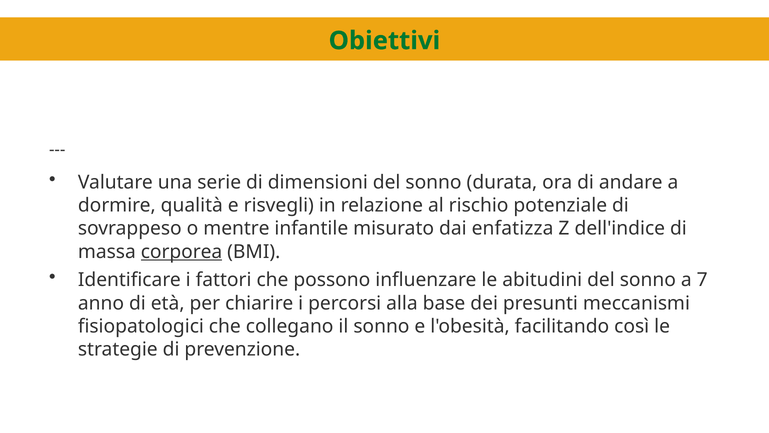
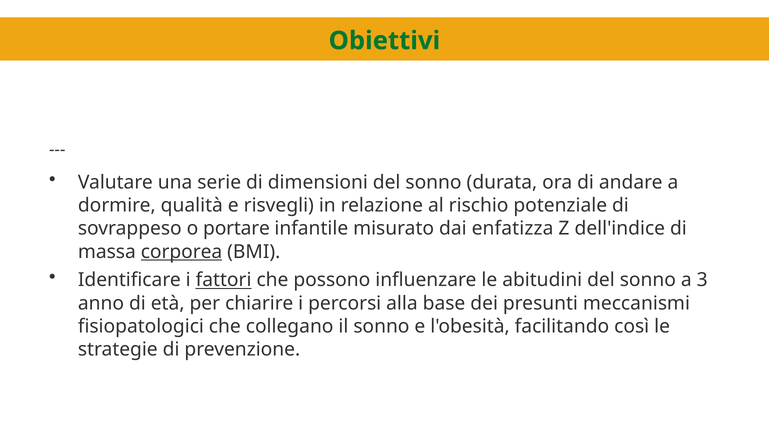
mentre: mentre -> portare (236, 228)
fattori underline: none -> present (224, 280)
7: 7 -> 3 (702, 280)
